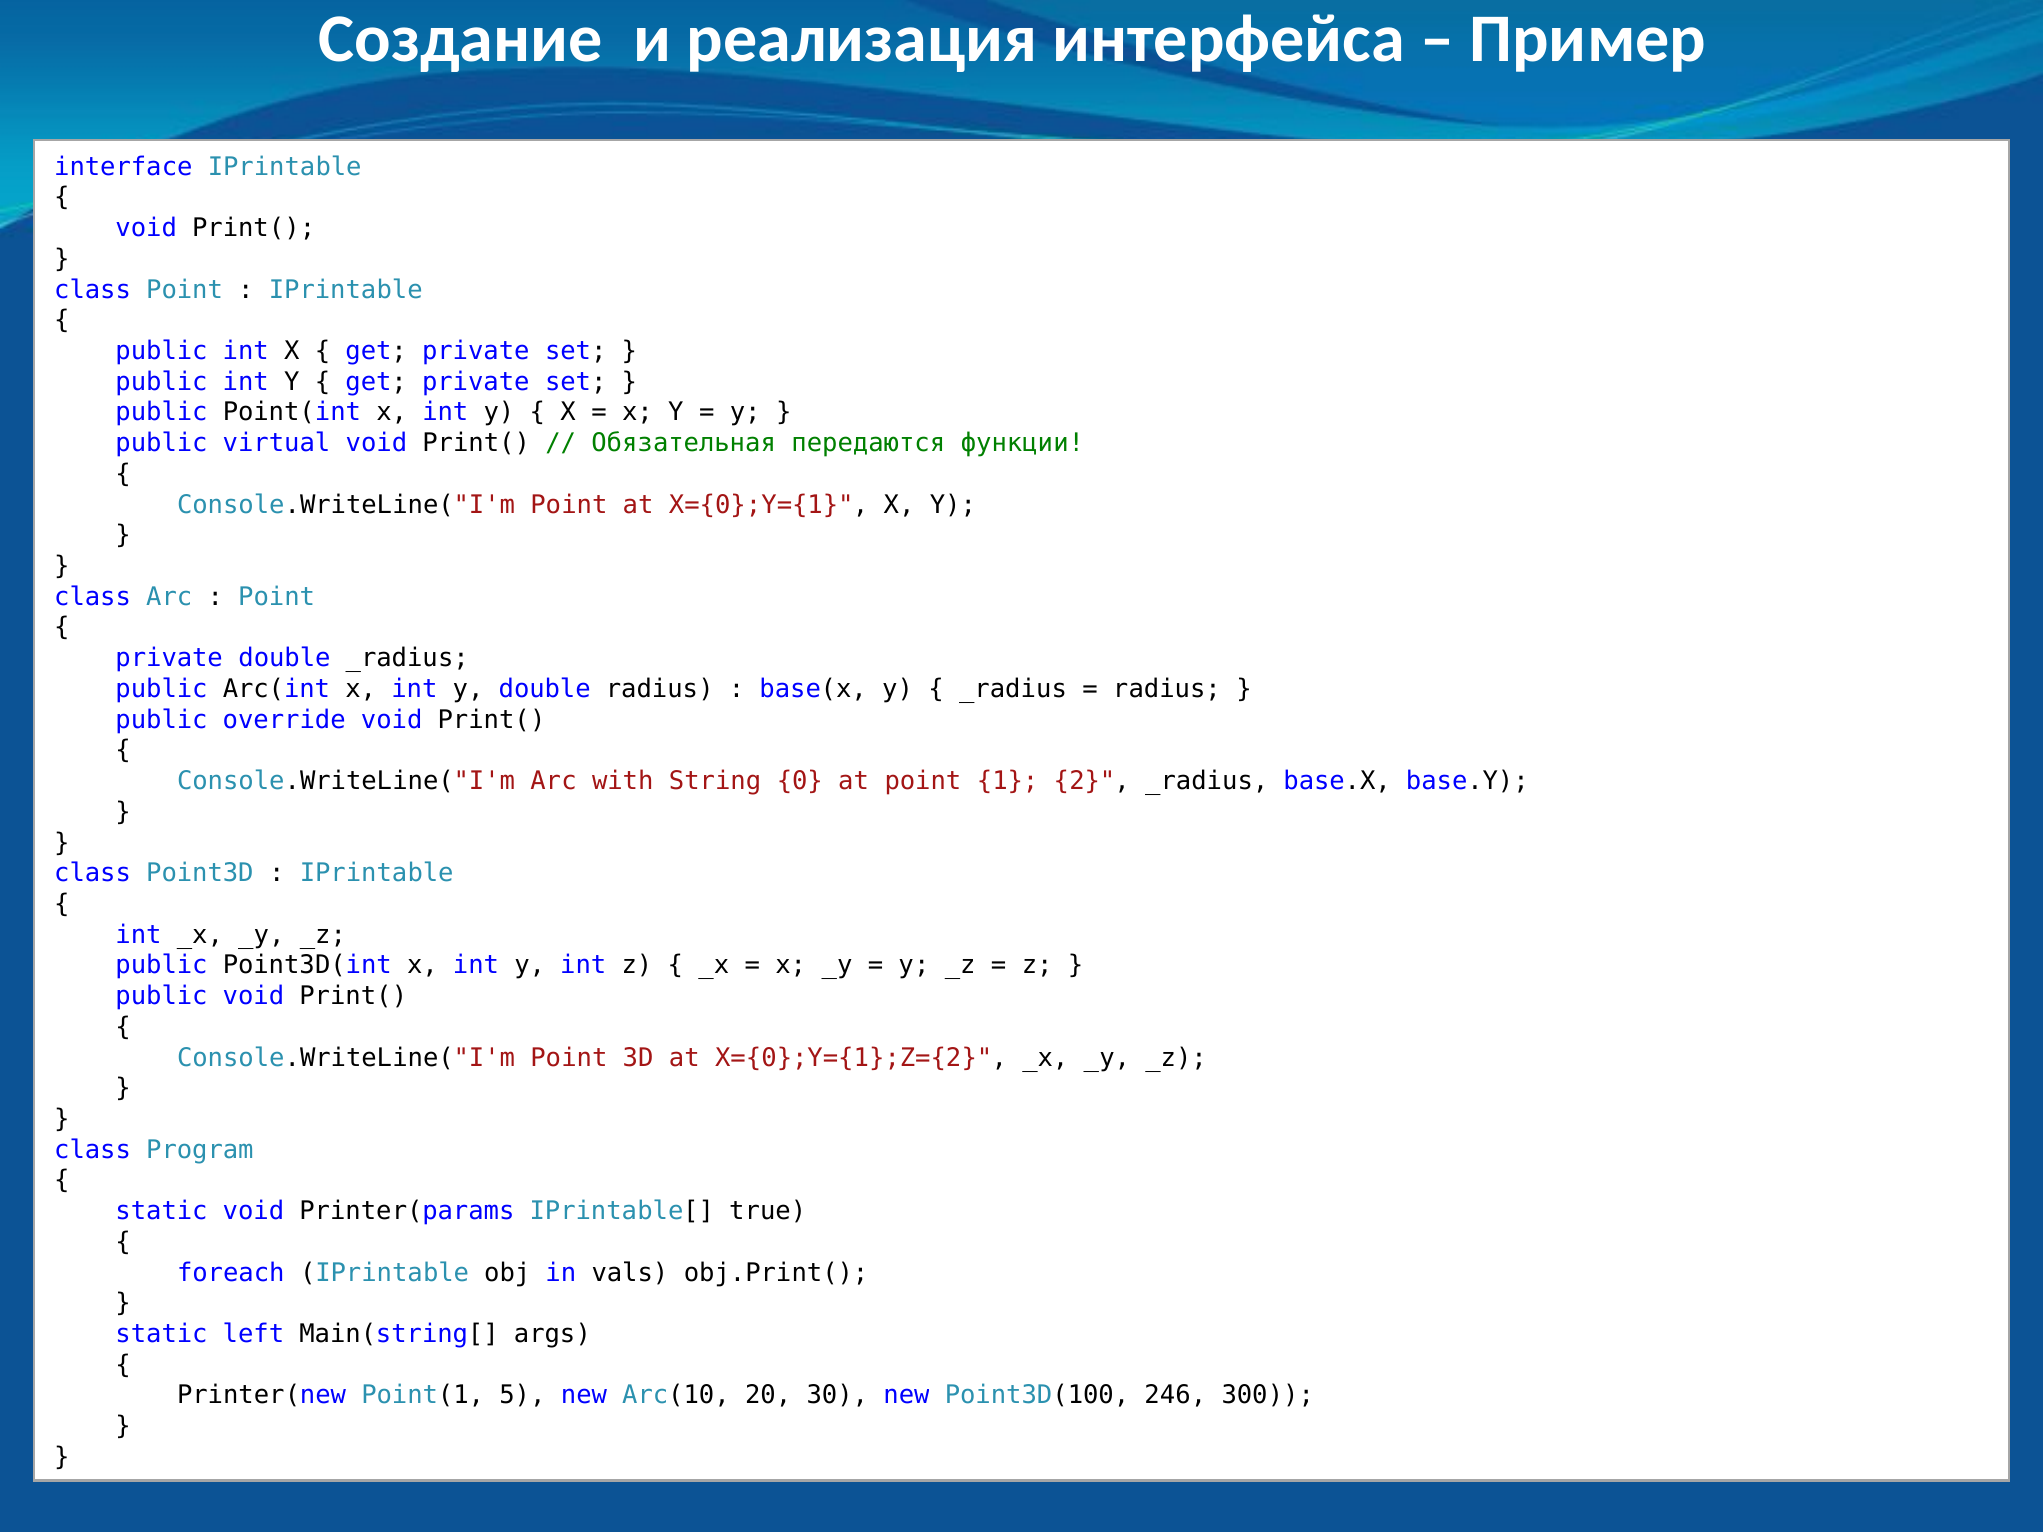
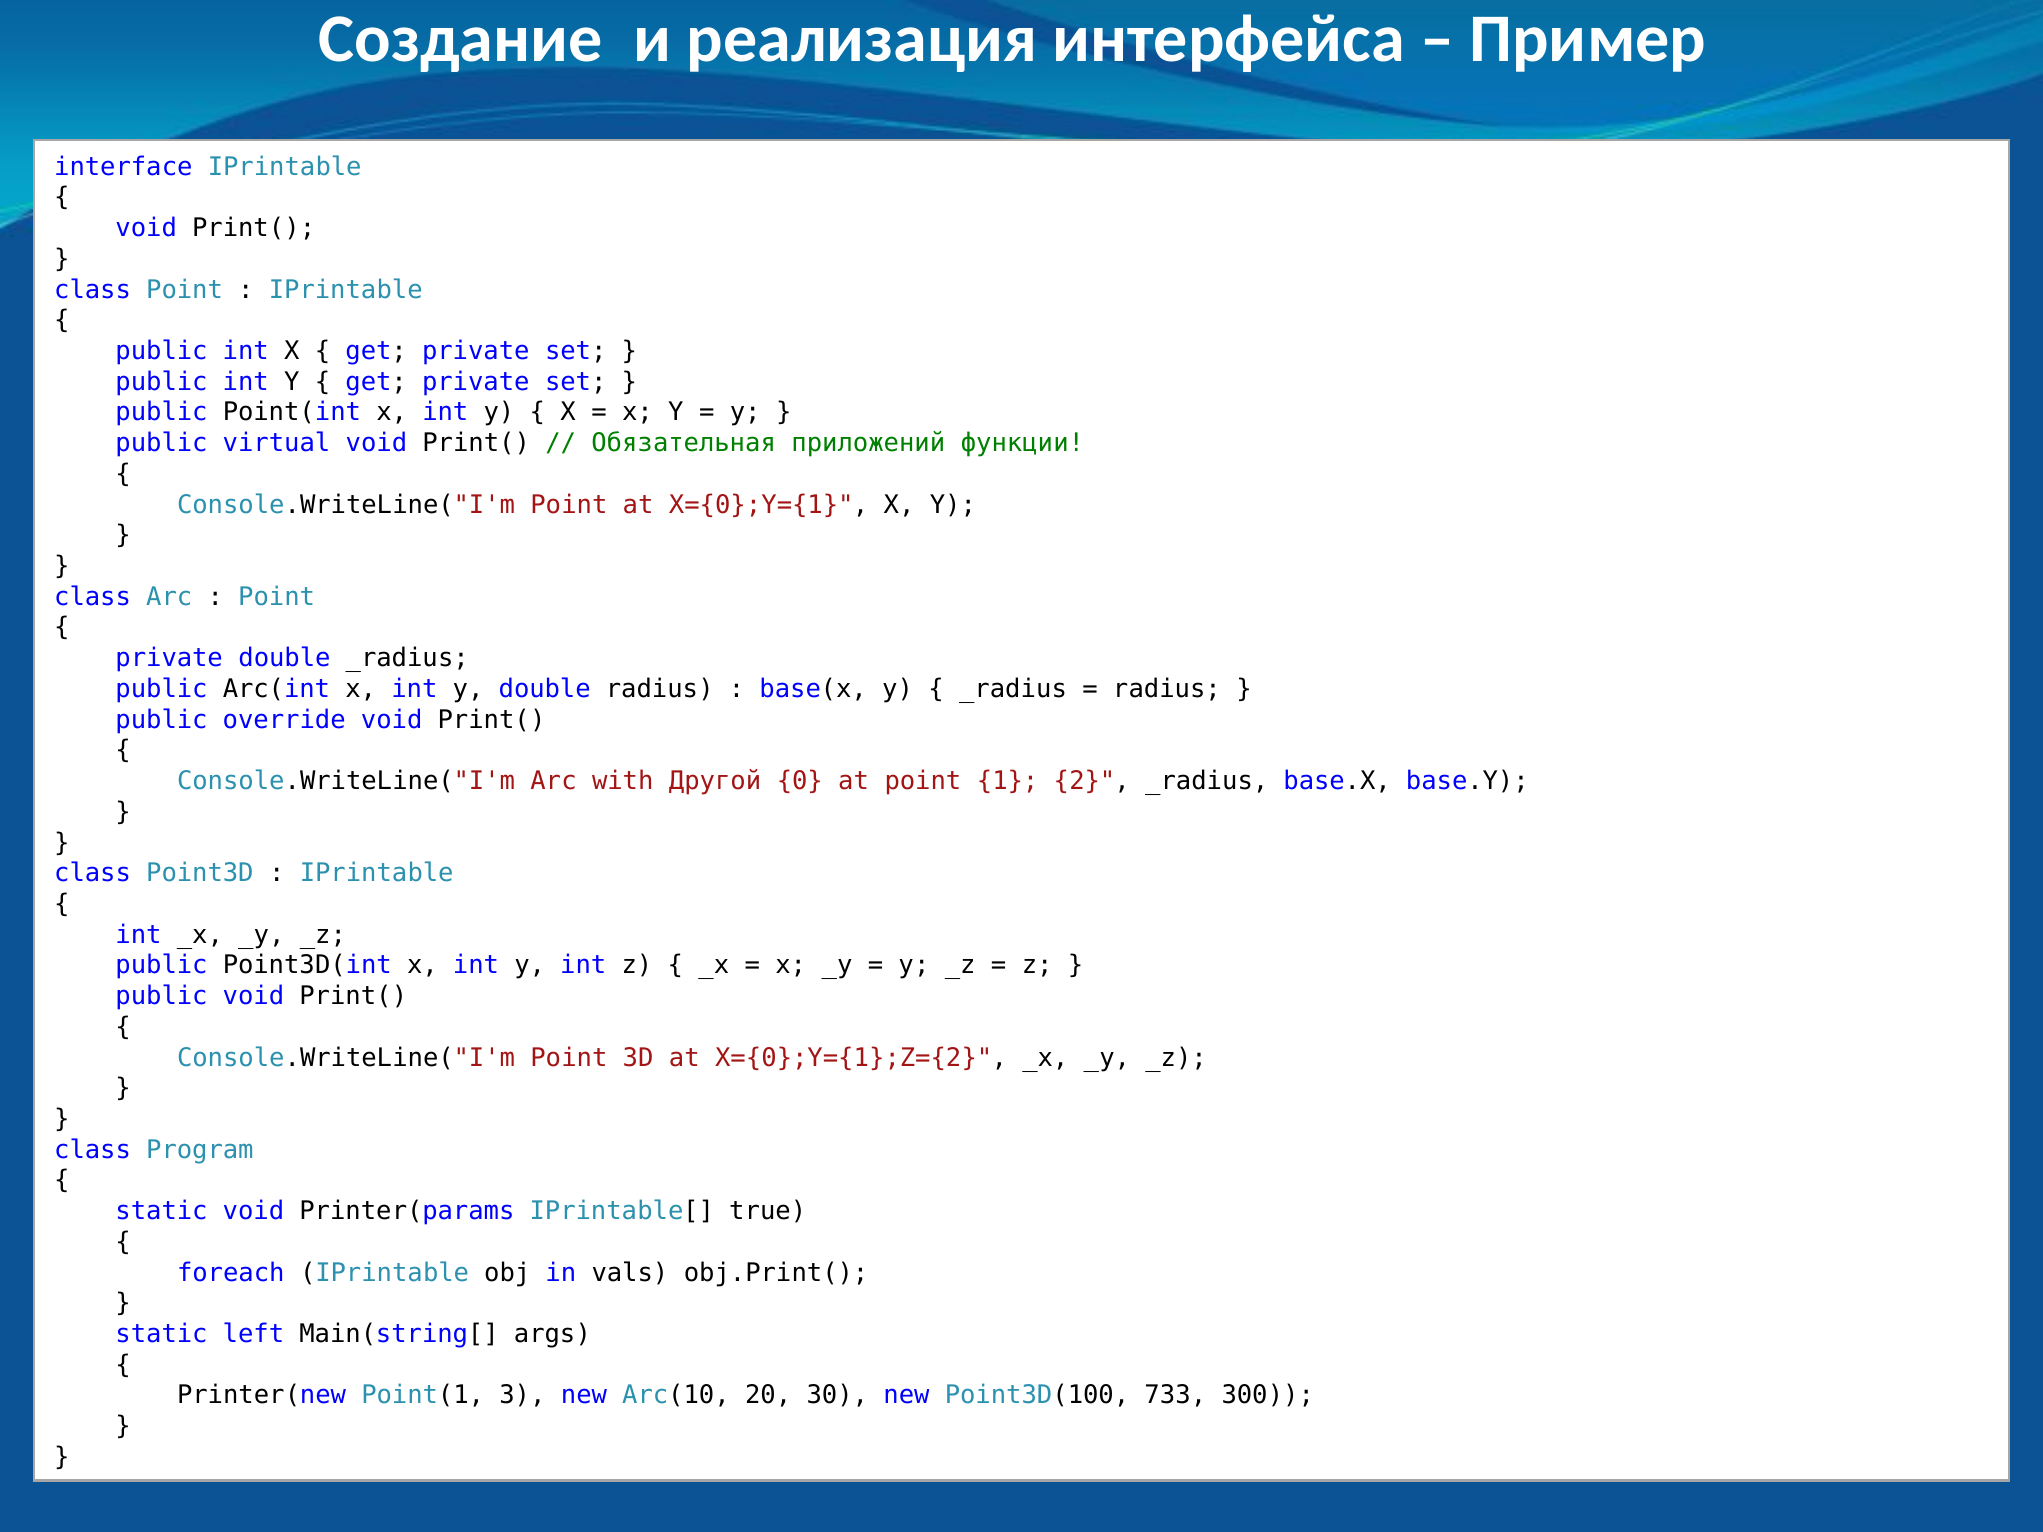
передаются: передаются -> приложений (868, 443)
String: String -> Другой (715, 781)
5: 5 -> 3 (522, 1396)
246: 246 -> 733 (1175, 1396)
